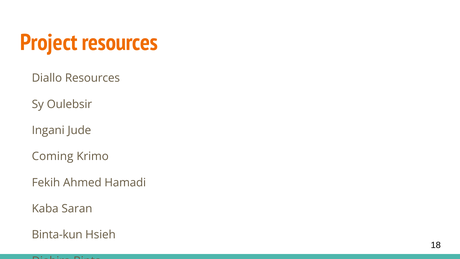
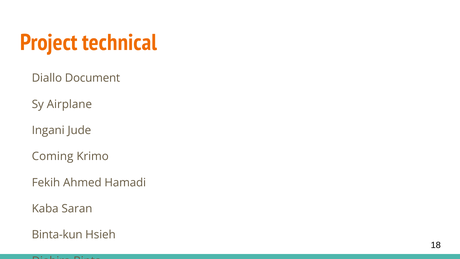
Project resources: resources -> technical (120, 42)
Diallo Resources: Resources -> Document (93, 78)
Sy Oulebsir: Oulebsir -> Airplane (69, 104)
